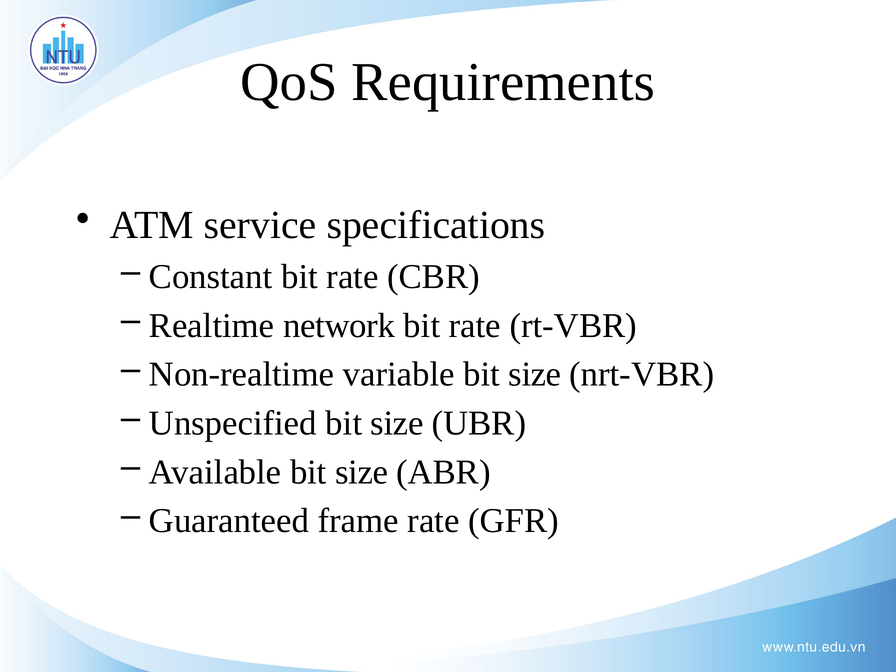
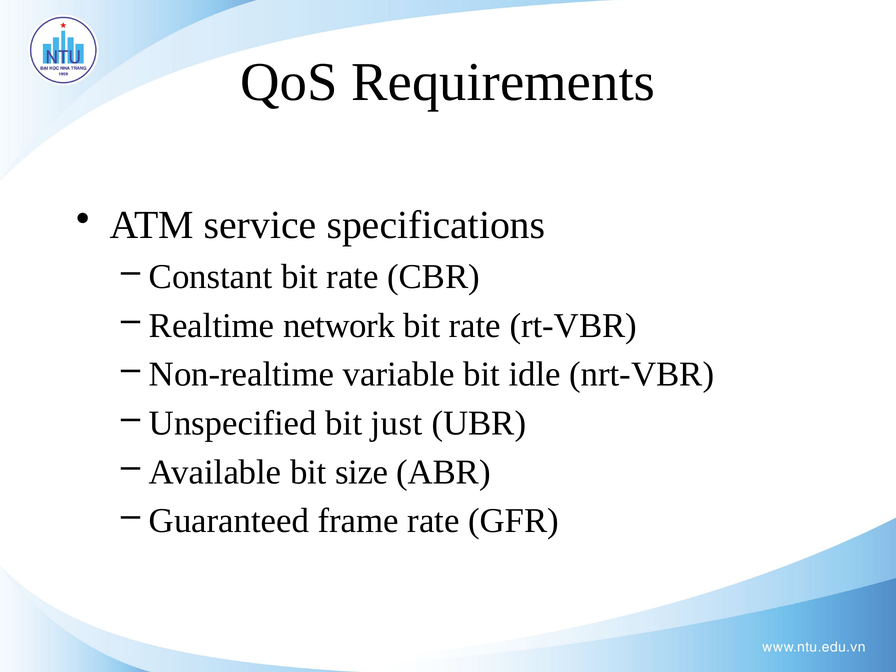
variable bit size: size -> idle (535, 374)
Unspecified bit size: size -> just (397, 423)
